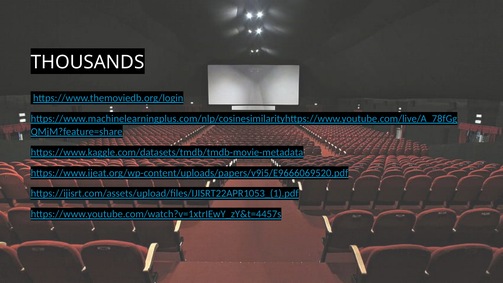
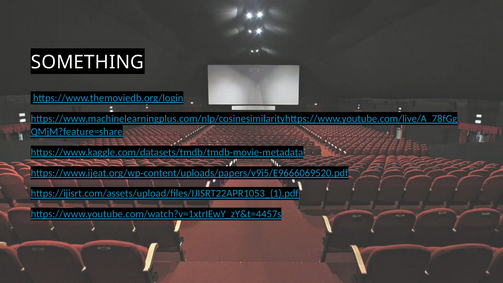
THOUSANDS: THOUSANDS -> SOMETHING (87, 62)
